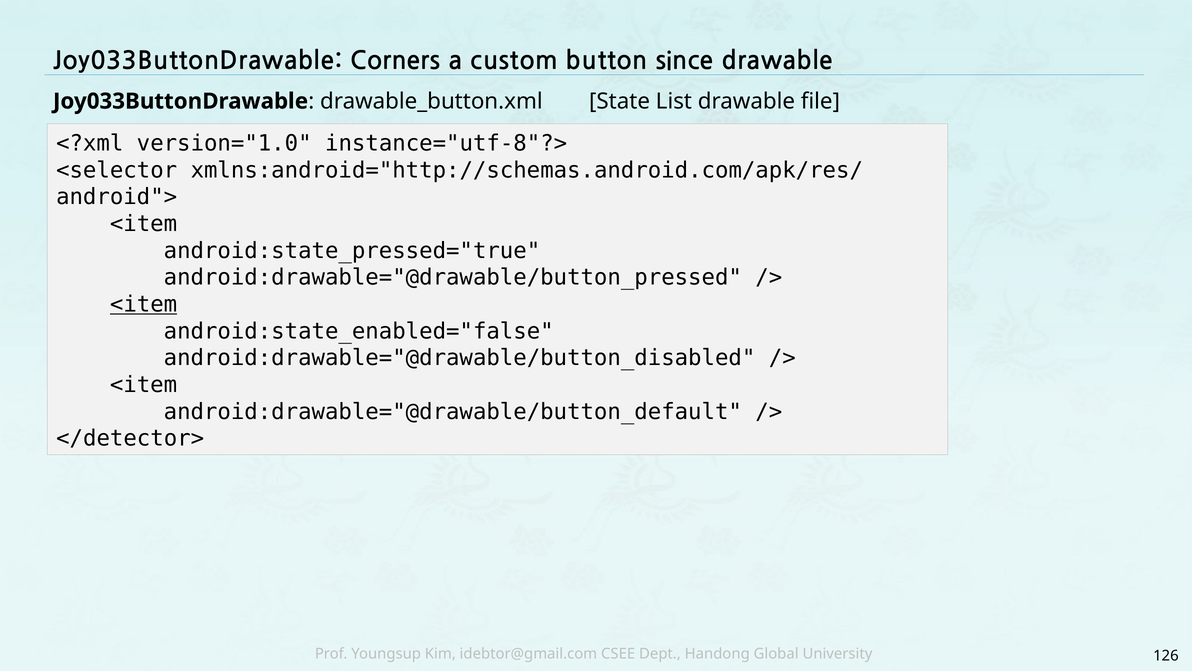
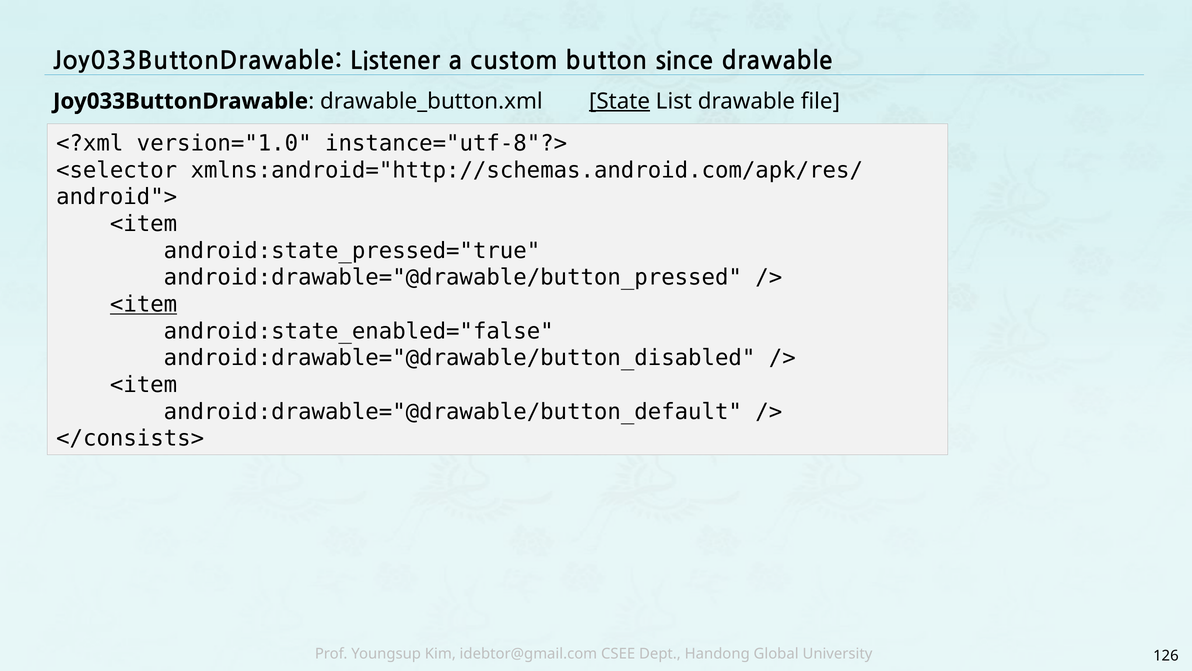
Corners: Corners -> Listener (395, 61)
State underline: none -> present (620, 101)
</detector>: </detector> -> </consists> (130, 438)
